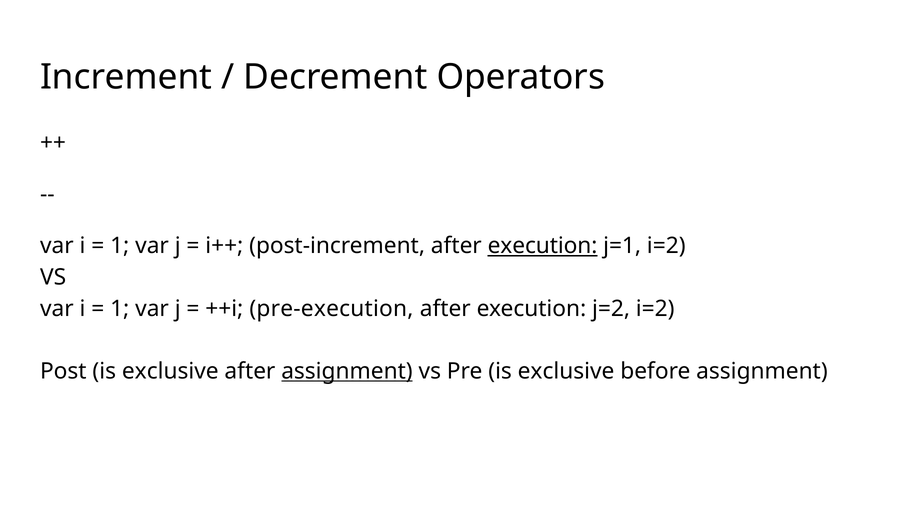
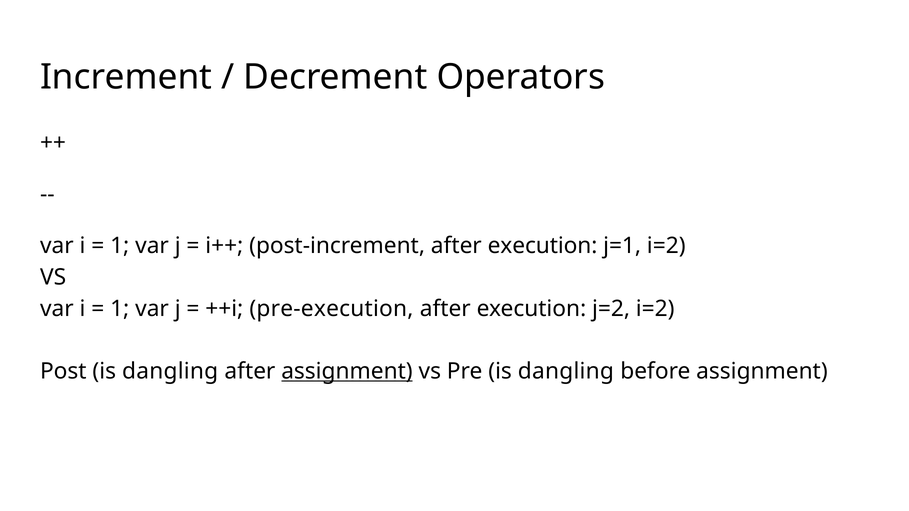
execution underline: present -> none (543, 246)
Post is exclusive: exclusive -> dangling (170, 371)
Pre is exclusive: exclusive -> dangling (566, 371)
